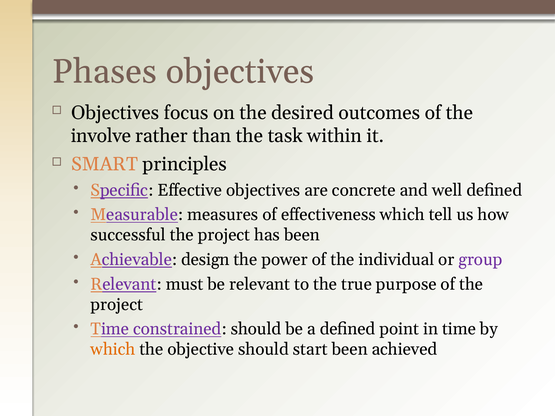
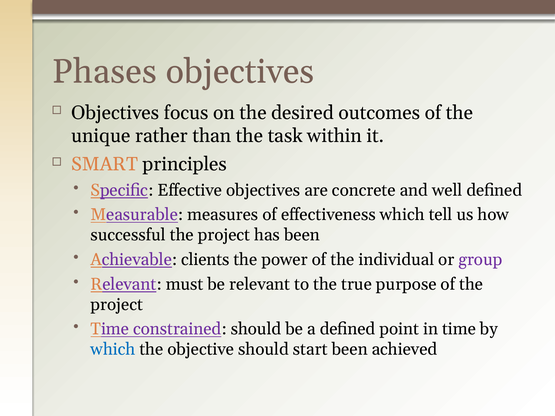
involve: involve -> unique (101, 136)
design: design -> clients (205, 260)
which colour: orange -> blue (113, 350)
